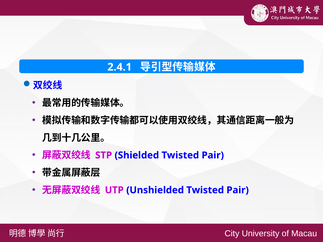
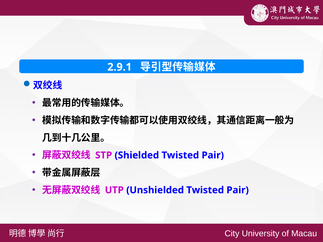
2.4.1: 2.4.1 -> 2.9.1 (120, 67)
